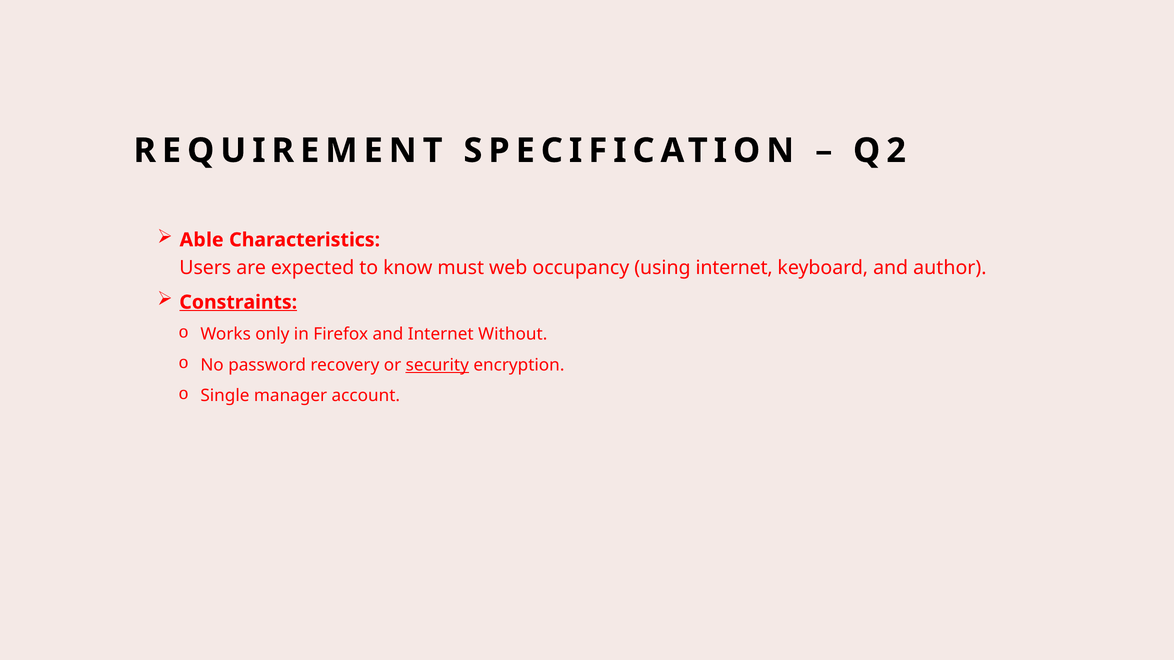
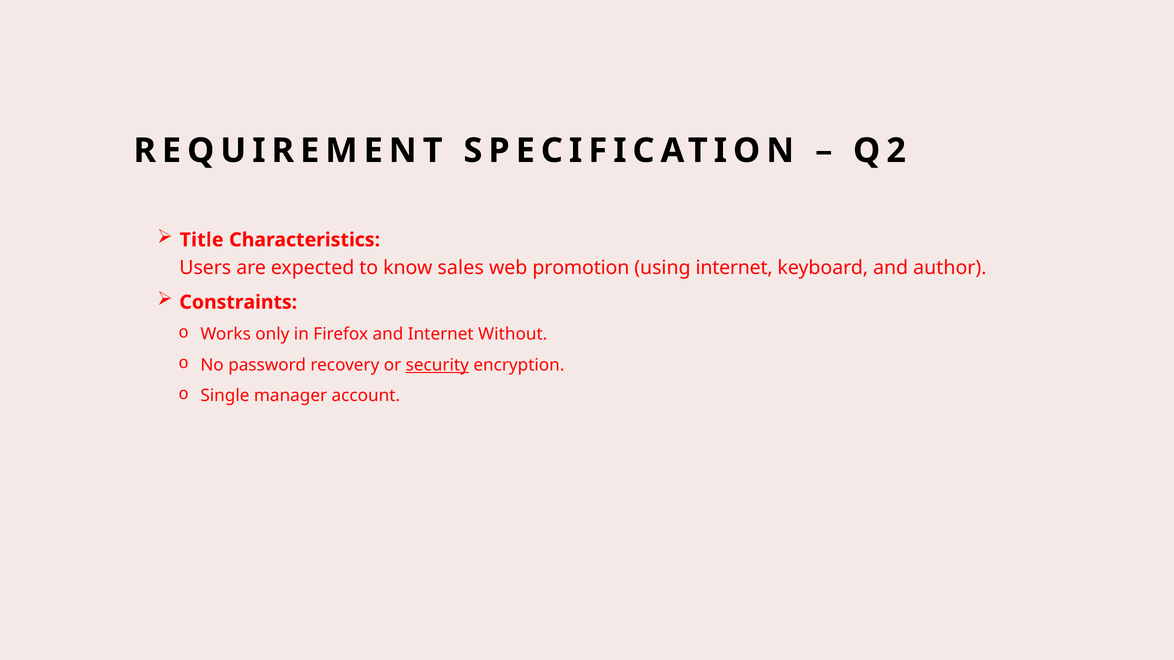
Able: Able -> Title (202, 240)
must: must -> sales (461, 268)
occupancy: occupancy -> promotion (581, 268)
Constraints underline: present -> none (238, 302)
